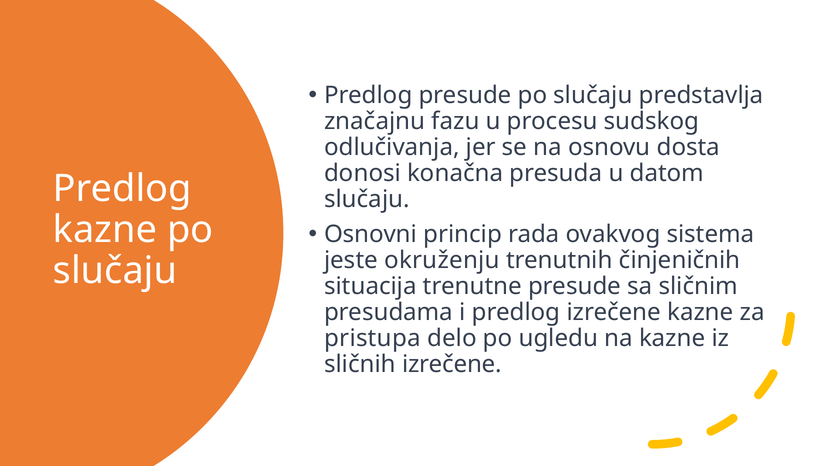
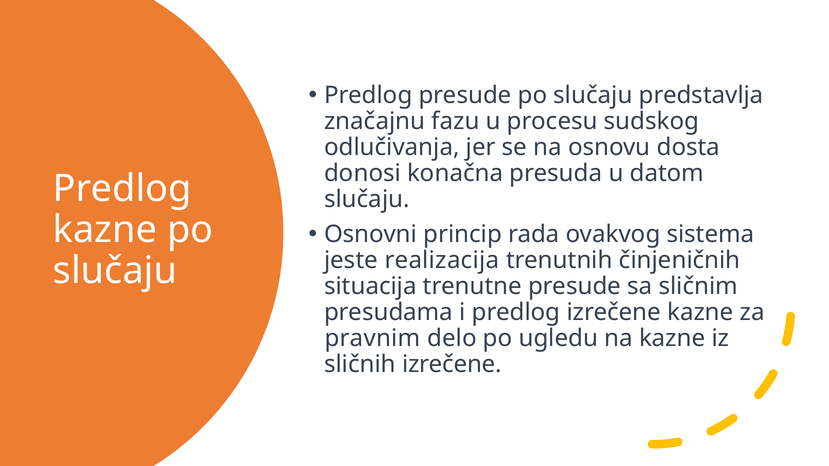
okruženju: okruženju -> realizacija (442, 260)
pristupa: pristupa -> pravnim (373, 339)
